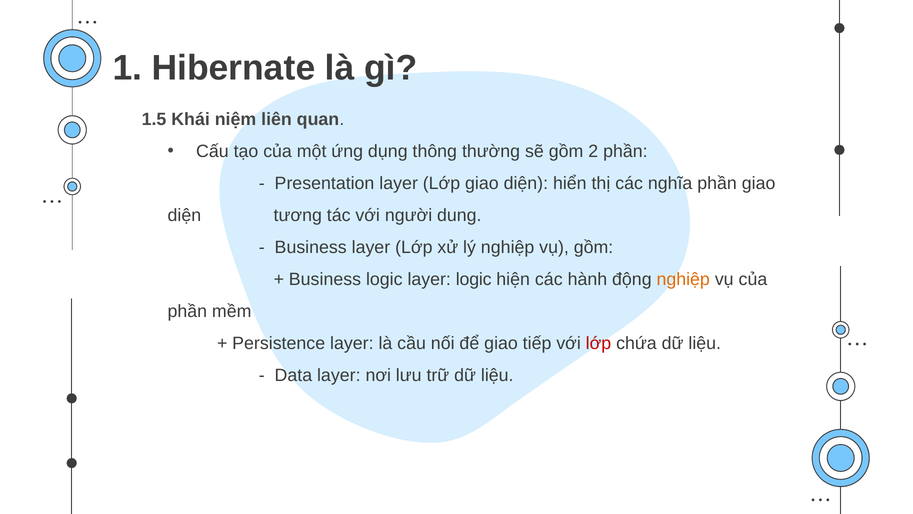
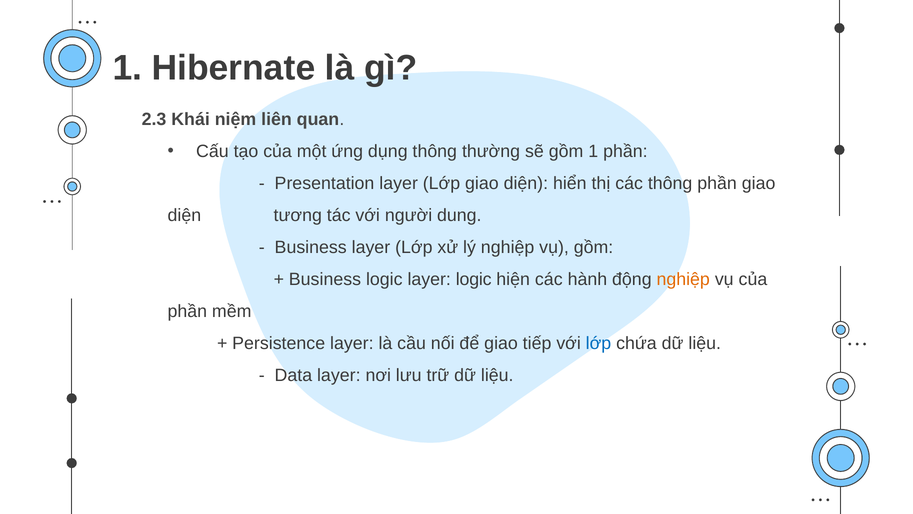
1.5: 1.5 -> 2.3 (154, 119)
gồm 2: 2 -> 1 (593, 151)
các nghĩa: nghĩa -> thông (670, 183)
lớp colour: red -> blue (598, 343)
